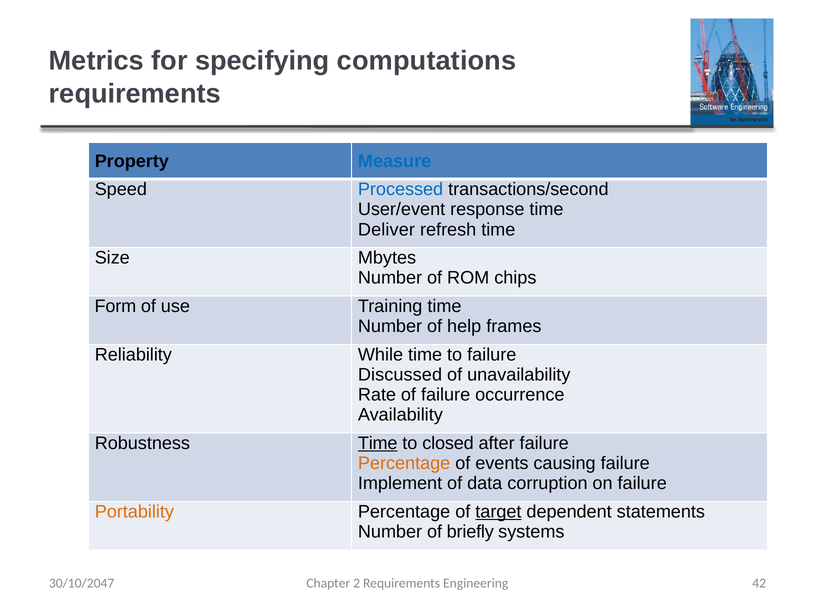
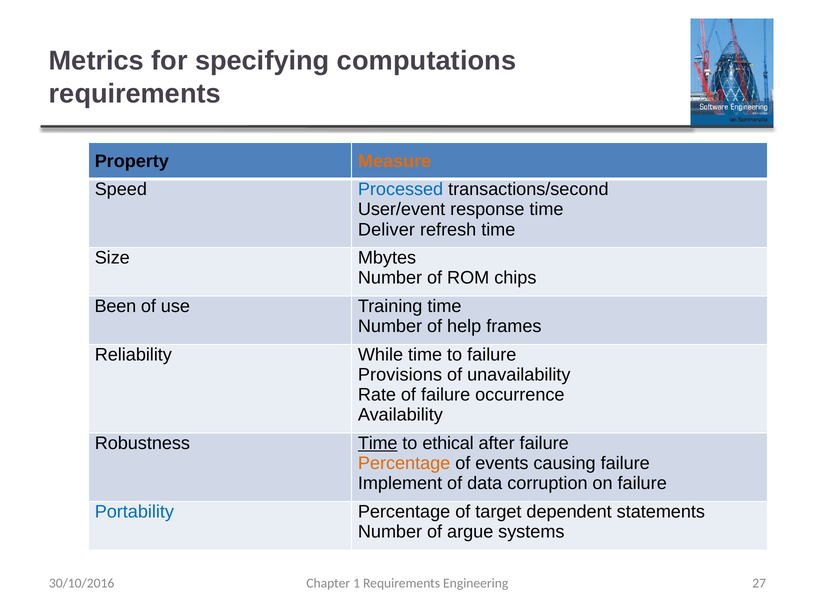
Measure colour: blue -> orange (395, 161)
Form: Form -> Been (115, 306)
Discussed: Discussed -> Provisions (400, 375)
closed: closed -> ethical (448, 443)
Portability colour: orange -> blue (134, 512)
target underline: present -> none (498, 512)
briefly: briefly -> argue (470, 532)
30/10/2047: 30/10/2047 -> 30/10/2016 (82, 584)
2: 2 -> 1 (357, 584)
42: 42 -> 27 (759, 584)
